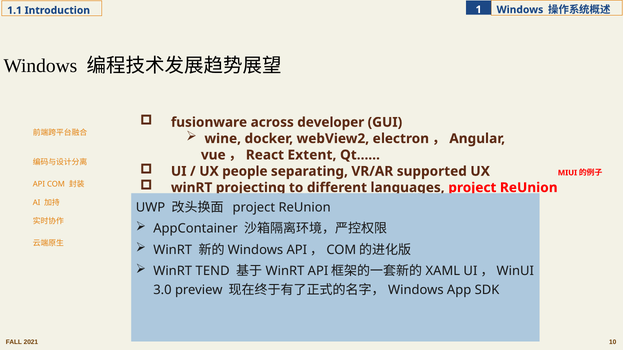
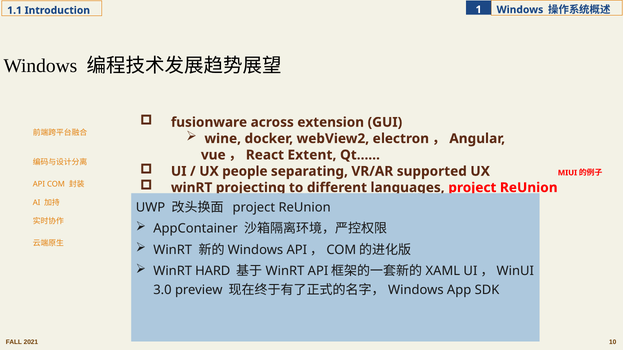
developer: developer -> extension (331, 122)
TEND: TEND -> HARD (213, 271)
